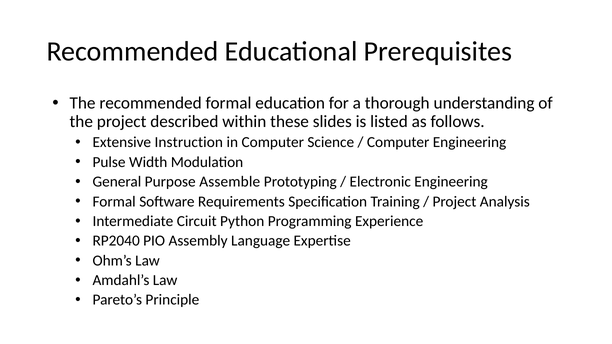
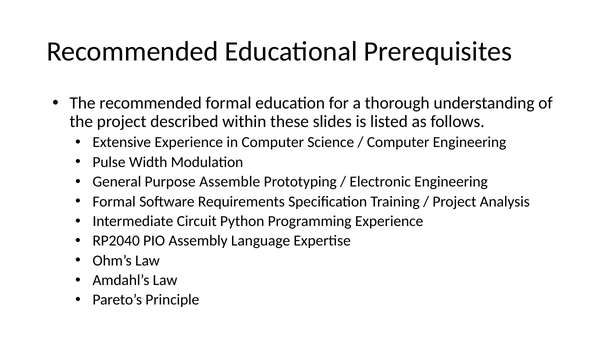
Extensive Instruction: Instruction -> Experience (189, 143)
